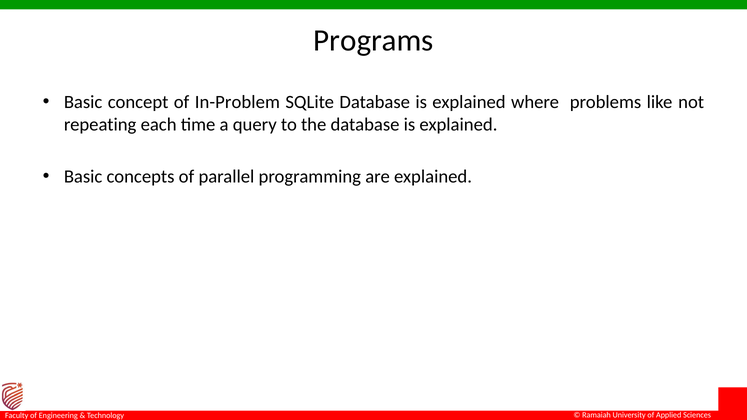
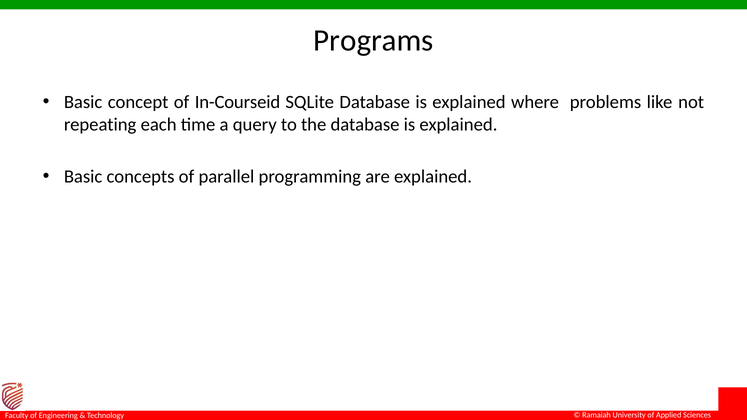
In-Problem: In-Problem -> In-Courseid (237, 102)
